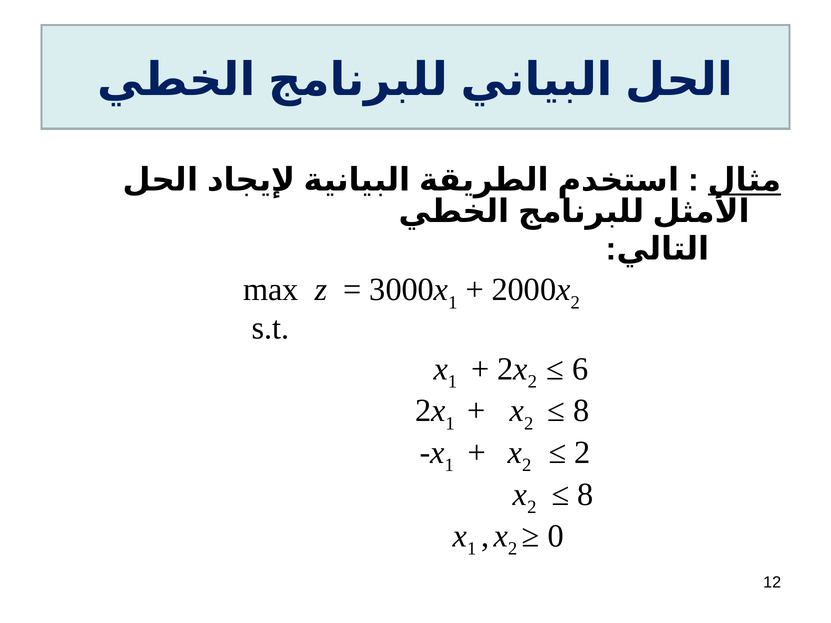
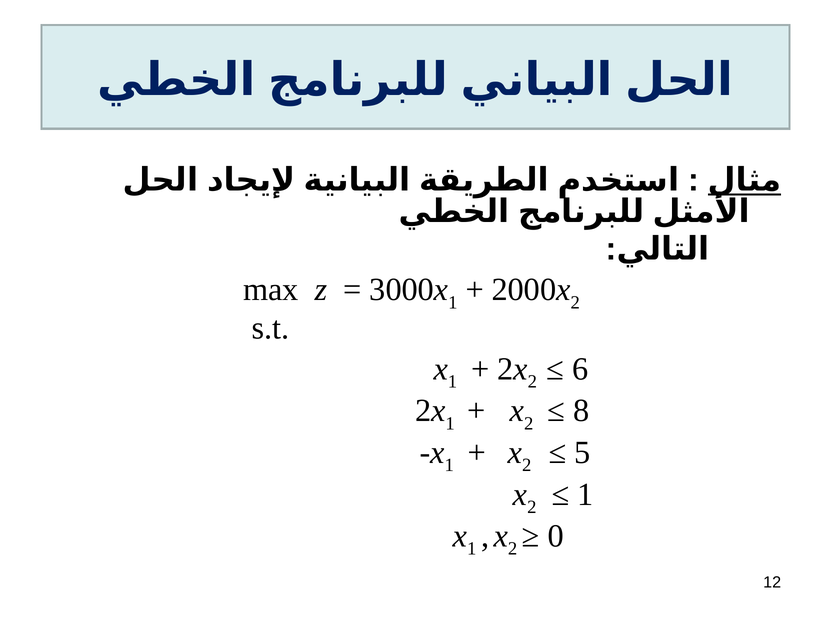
2: 2 -> 5 (583, 453)
8: 8 -> 1 (585, 495)
